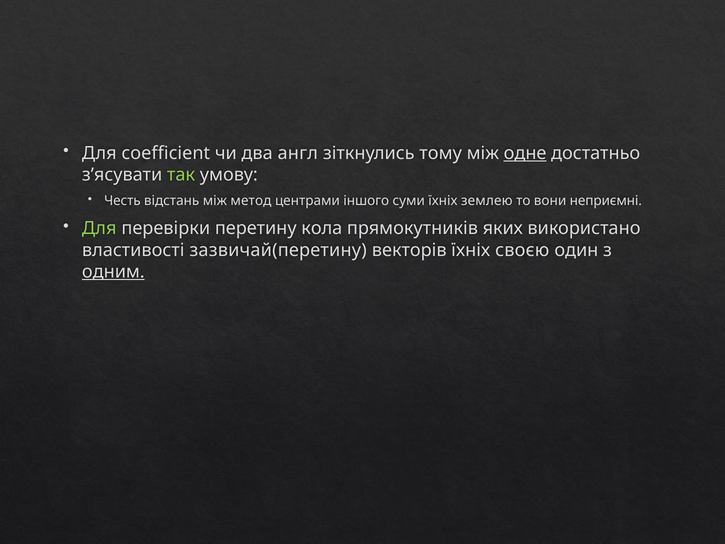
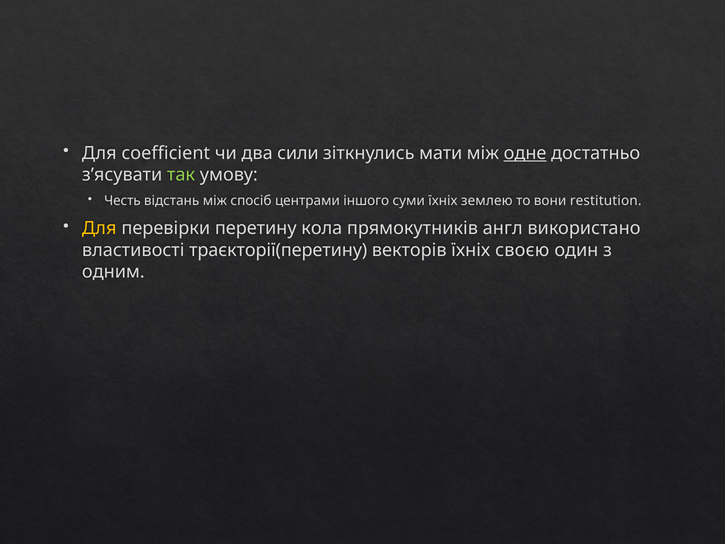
англ: англ -> сили (298, 153)
тому: тому -> мати (441, 153)
метод: метод -> спосіб (251, 201)
неприємні: неприємні -> restitution (606, 201)
Для colour: light green -> yellow (99, 228)
яких: яких -> англ (503, 228)
зазвичай(перетину: зазвичай(перетину -> траєкторії(перетину (278, 250)
одним underline: present -> none (113, 272)
